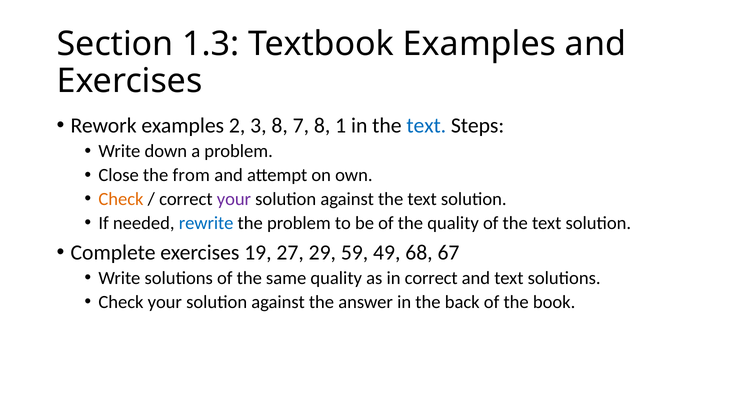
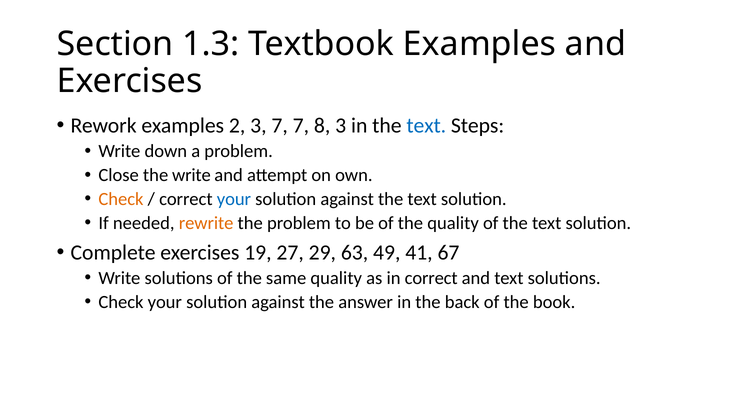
3 8: 8 -> 7 (280, 126)
8 1: 1 -> 3 (341, 126)
the from: from -> write (191, 175)
your colour: purple -> blue (234, 199)
rewrite colour: blue -> orange (206, 223)
59: 59 -> 63 (355, 252)
68: 68 -> 41 (419, 252)
